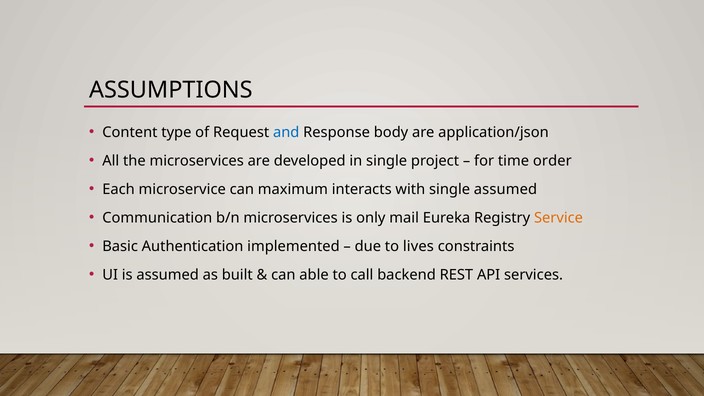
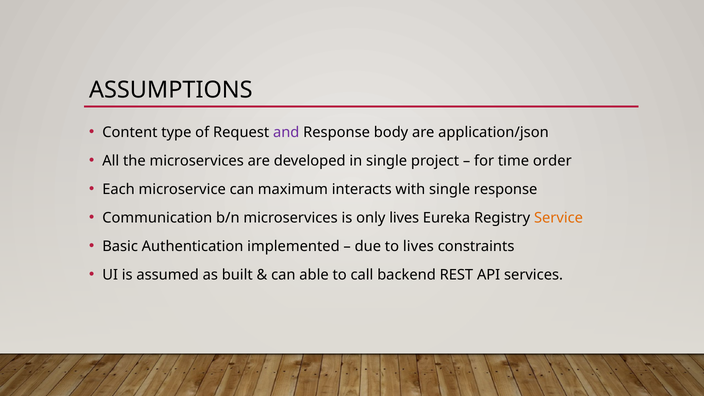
and colour: blue -> purple (286, 132)
single assumed: assumed -> response (506, 189)
only mail: mail -> lives (404, 218)
